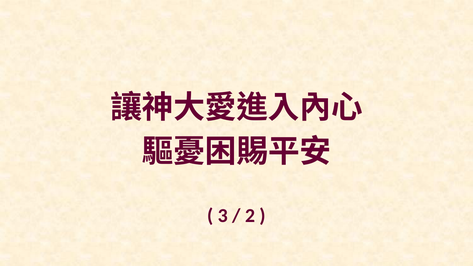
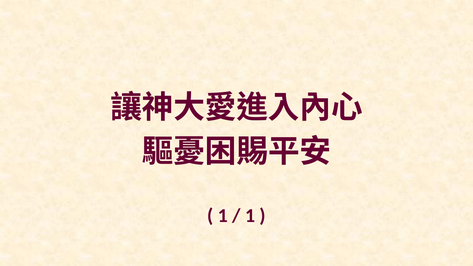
3: 3 -> 1 (223, 216)
2: 2 -> 1 (250, 216)
